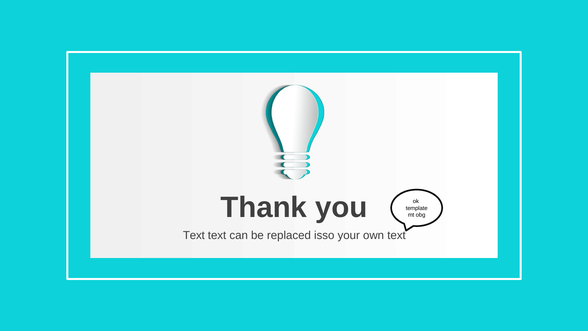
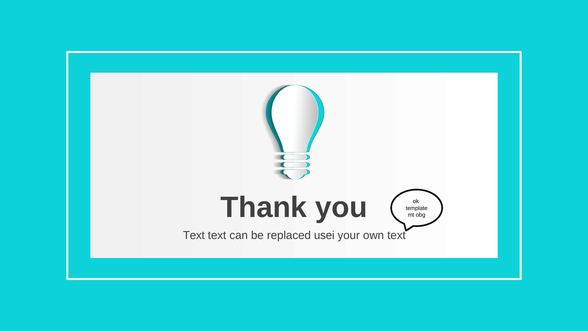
isso: isso -> usei (324, 235)
